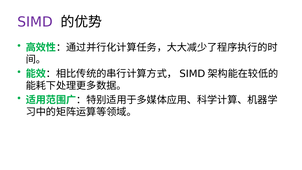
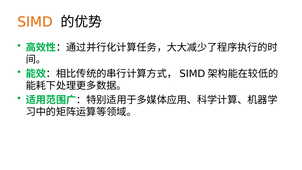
SIMD colour: purple -> orange (35, 22)
